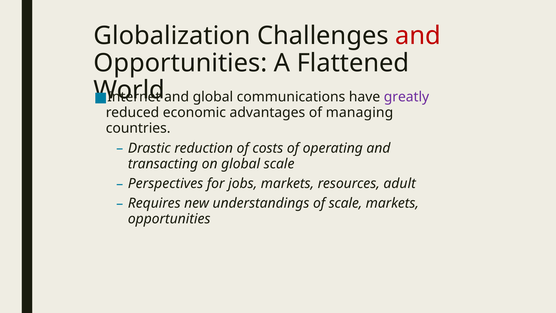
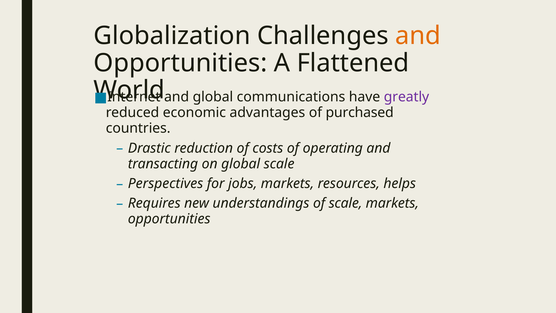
and colour: red -> orange (418, 36)
managing: managing -> purchased (360, 113)
adult: adult -> helps (400, 183)
